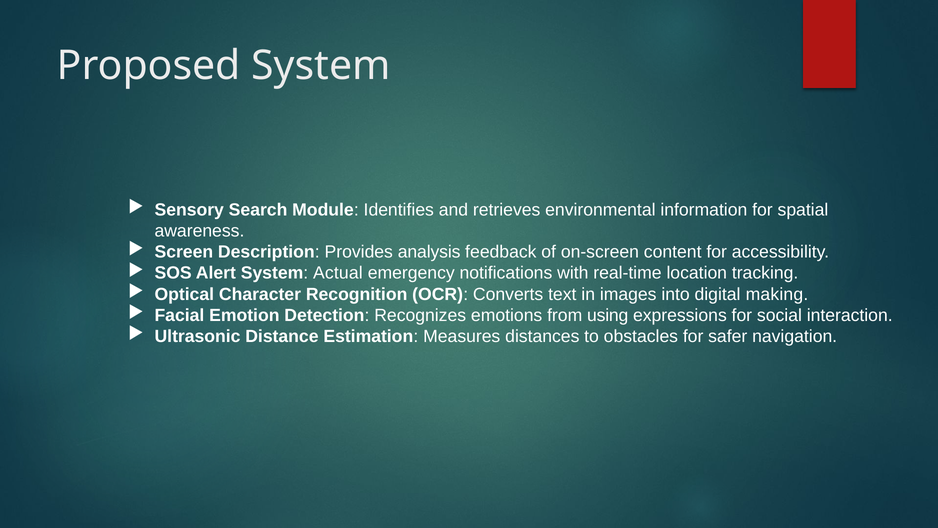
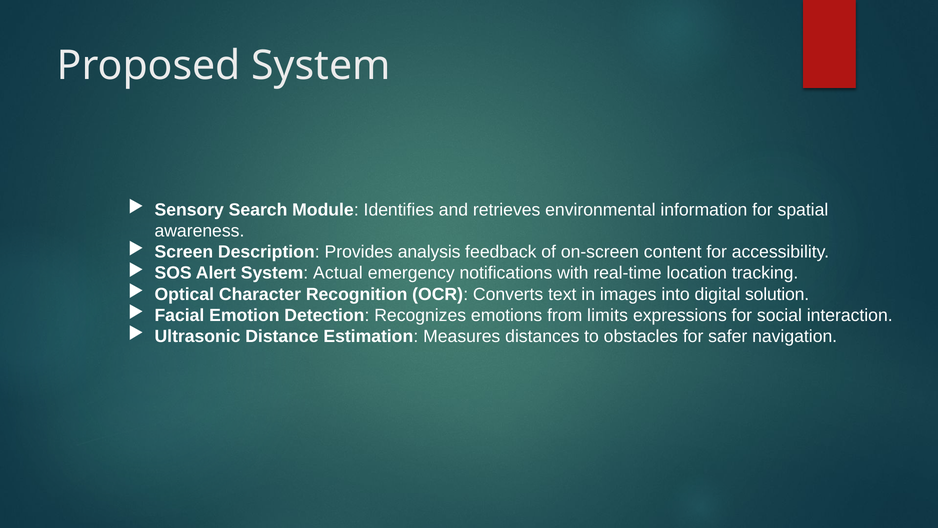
making: making -> solution (777, 294)
using: using -> limits (608, 315)
